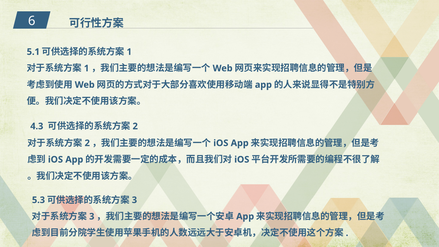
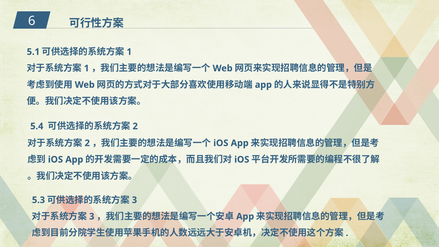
4.3: 4.3 -> 5.4 (37, 126)
